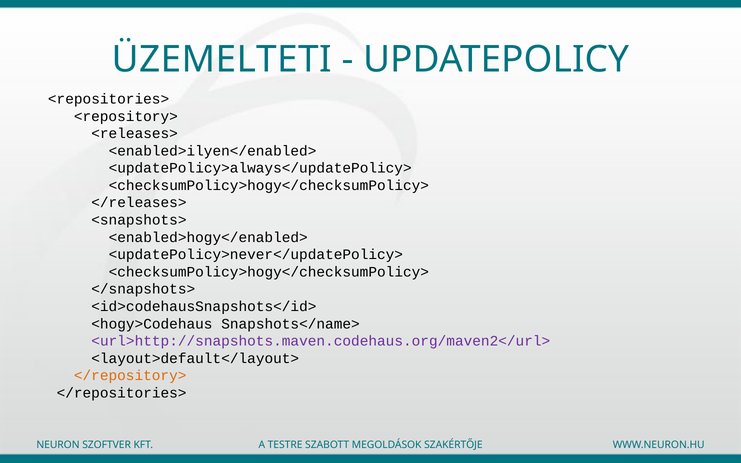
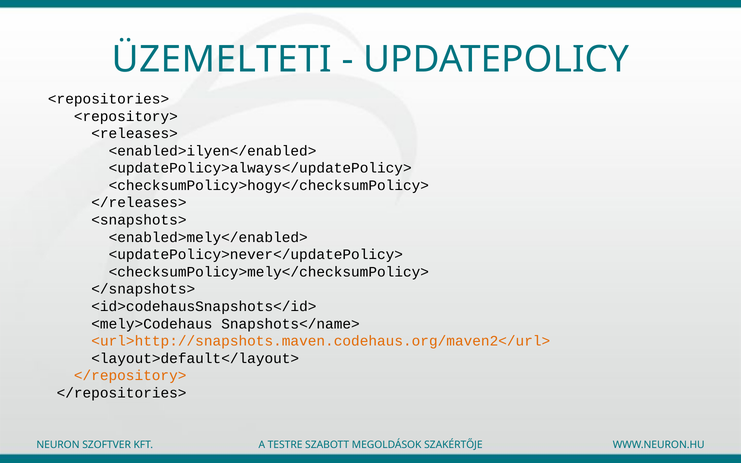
<enabled>hogy</enabled>: <enabled>hogy</enabled> -> <enabled>mely</enabled> (208, 237)
<checksumPolicy>hogy</checksumPolicy>: <checksumPolicy>hogy</checksumPolicy> -> <checksumPolicy>mely</checksumPolicy> (269, 272)
<hogy>Codehaus: <hogy>Codehaus -> <mely>Codehaus (152, 324)
<url>http://snapshots.maven.codehaus.org/maven2</url> colour: purple -> orange (321, 341)
